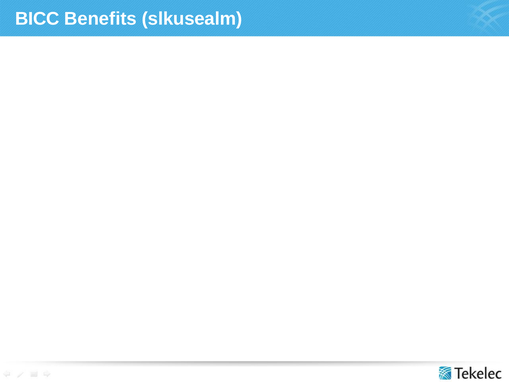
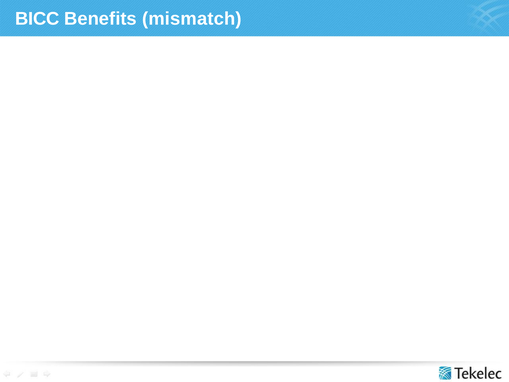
slkusealm: slkusealm -> mismatch (192, 19)
